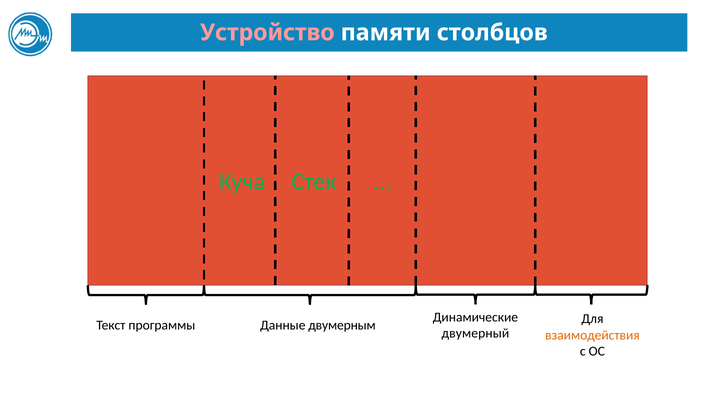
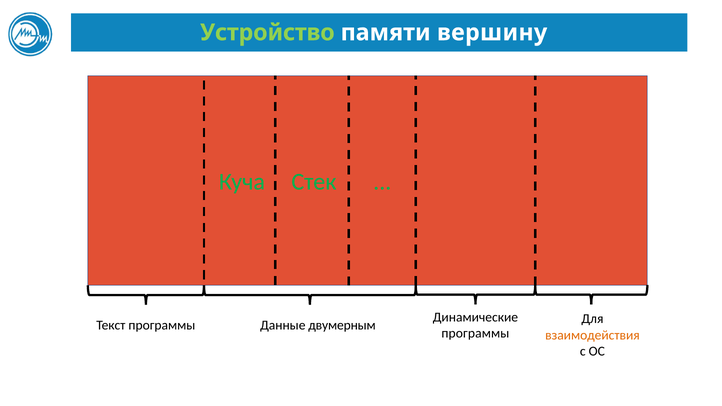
Устройство colour: pink -> light green (267, 33)
столбцов: столбцов -> вершину (492, 33)
двумерный: двумерный -> программы (475, 334)
